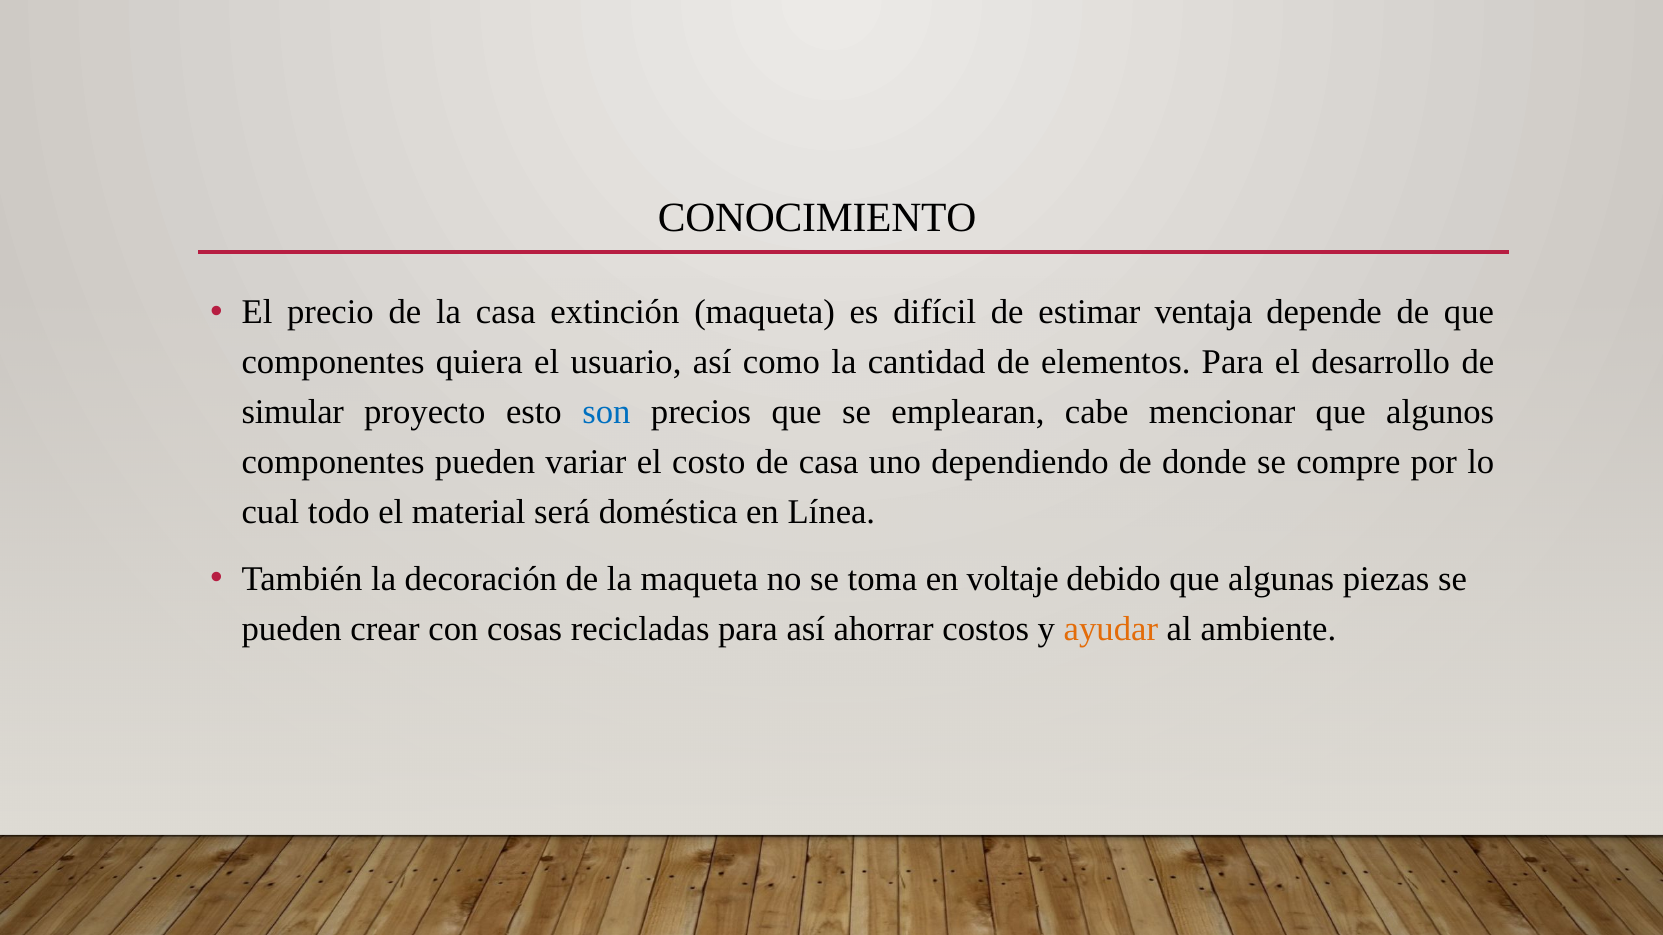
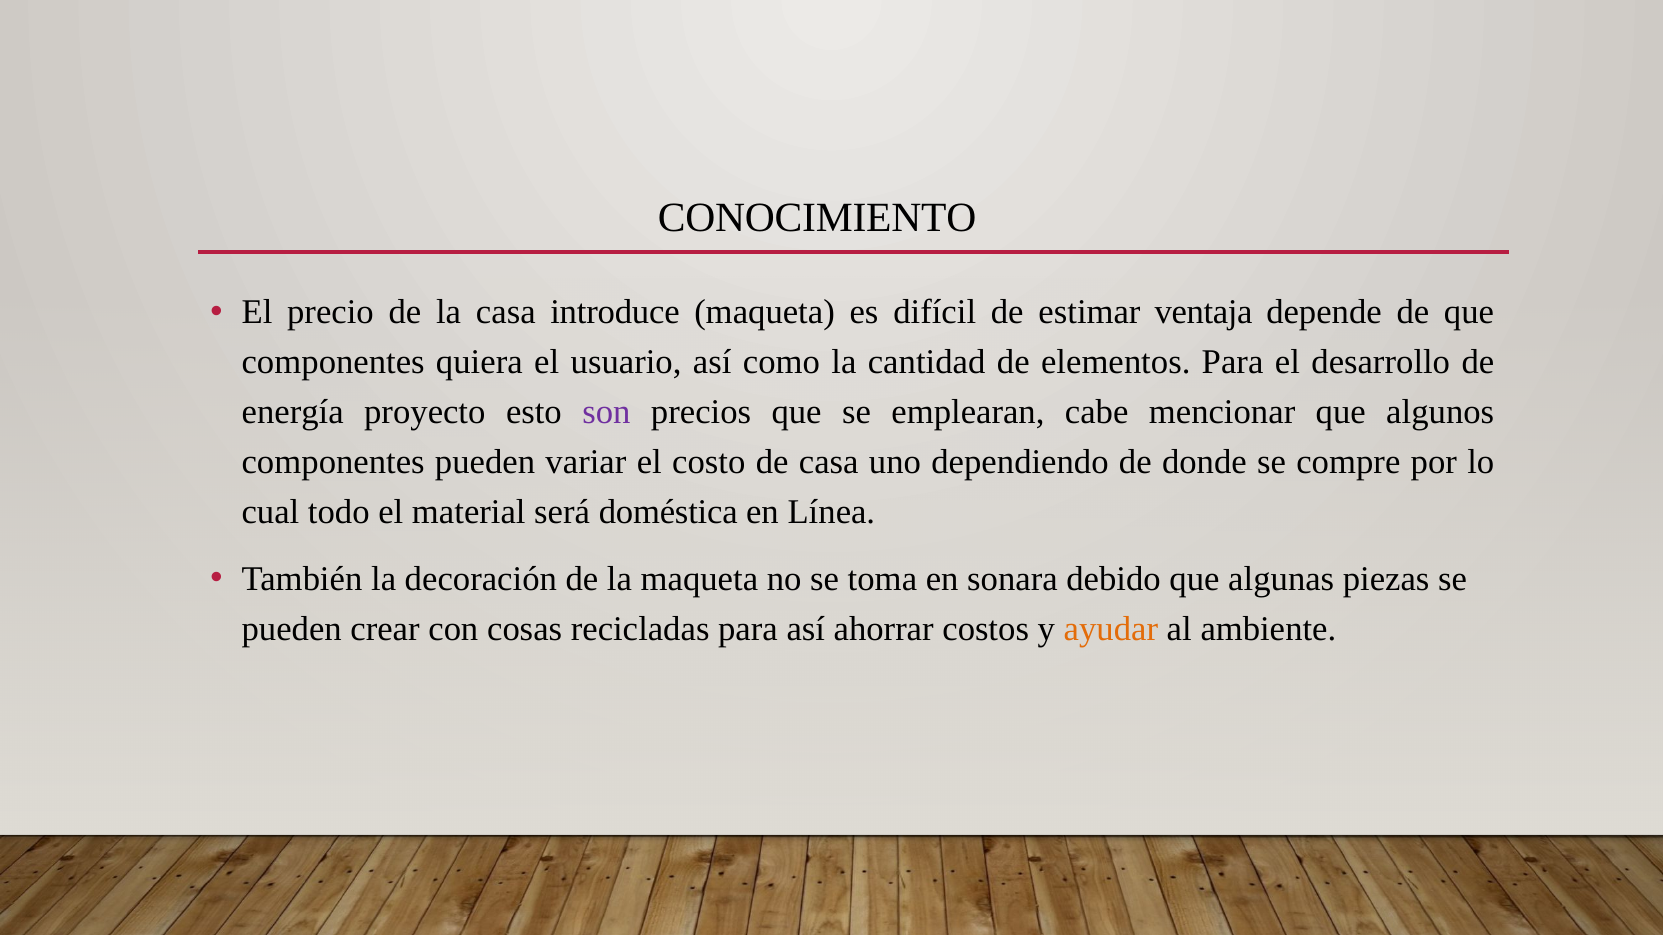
extinción: extinción -> introduce (615, 313)
simular: simular -> energía (293, 412)
son colour: blue -> purple (606, 412)
voltaje: voltaje -> sonara (1012, 579)
